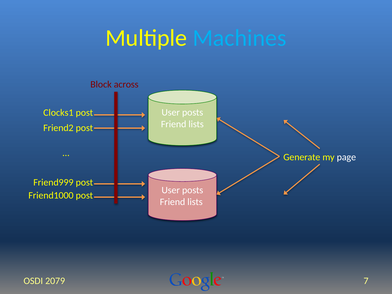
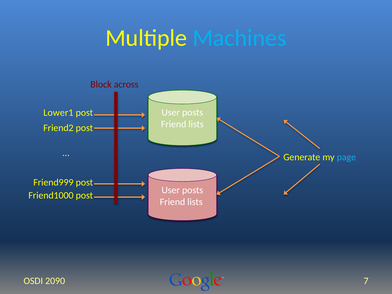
Clocks1: Clocks1 -> Lower1 (58, 113)
page colour: white -> light blue (346, 157)
2079: 2079 -> 2090 (55, 281)
